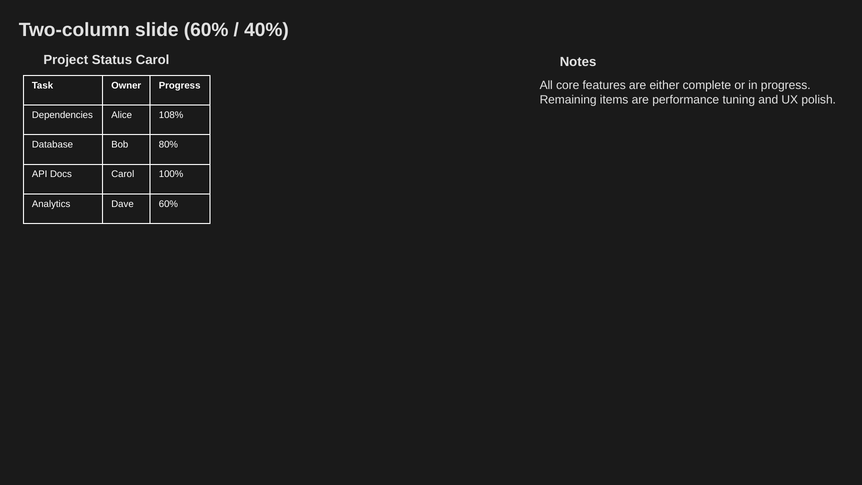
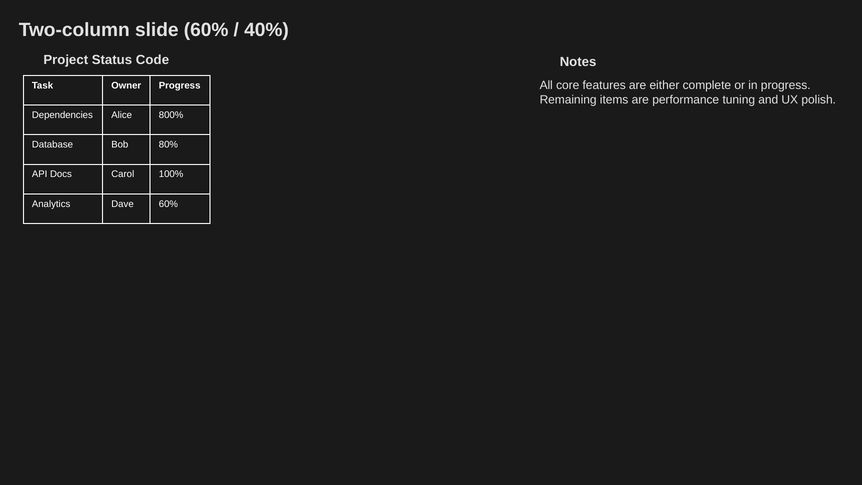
Status Carol: Carol -> Code (152, 60)
108%: 108% -> 800% (171, 115)
